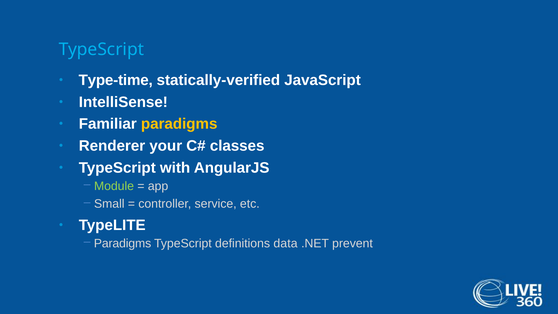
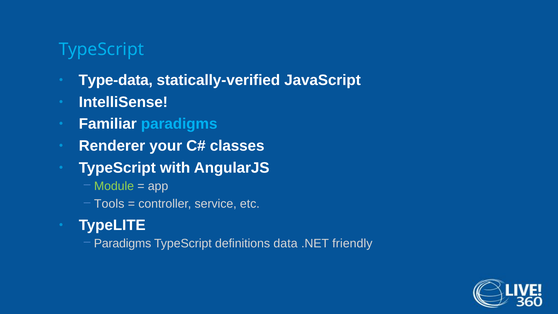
Type-time: Type-time -> Type-data (116, 80)
paradigms colour: yellow -> light blue (179, 124)
Small: Small -> Tools (109, 204)
prevent: prevent -> friendly (352, 243)
